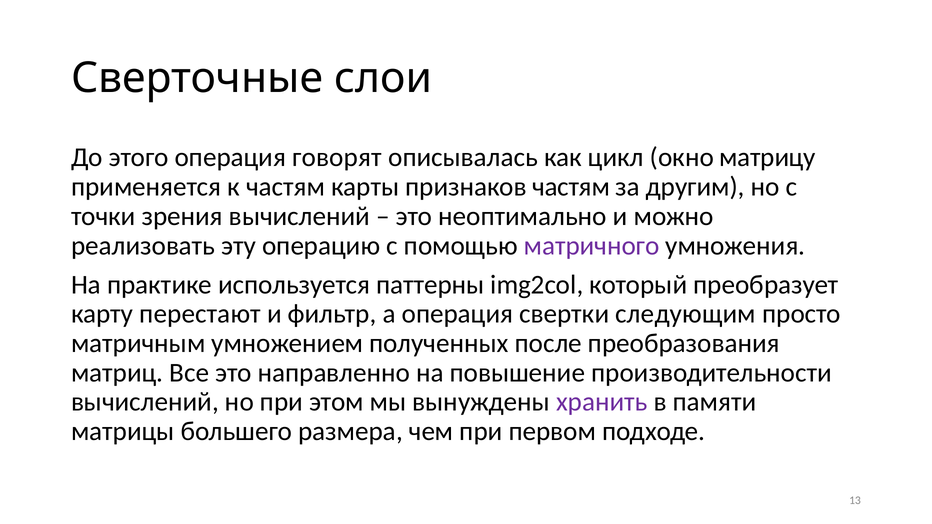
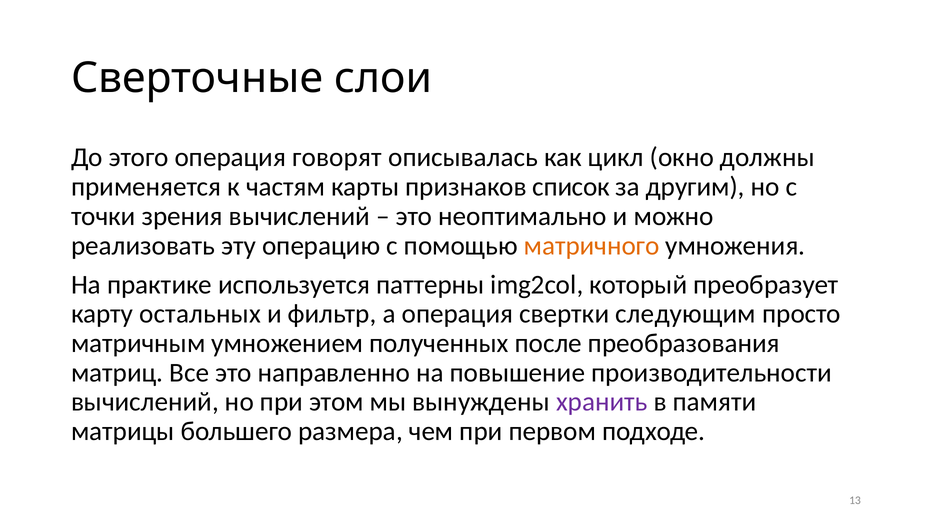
матрицу: матрицу -> должны (767, 158)
признаков частям: частям -> список (571, 187)
матричного colour: purple -> orange (592, 246)
перестают: перестают -> остальных (200, 314)
